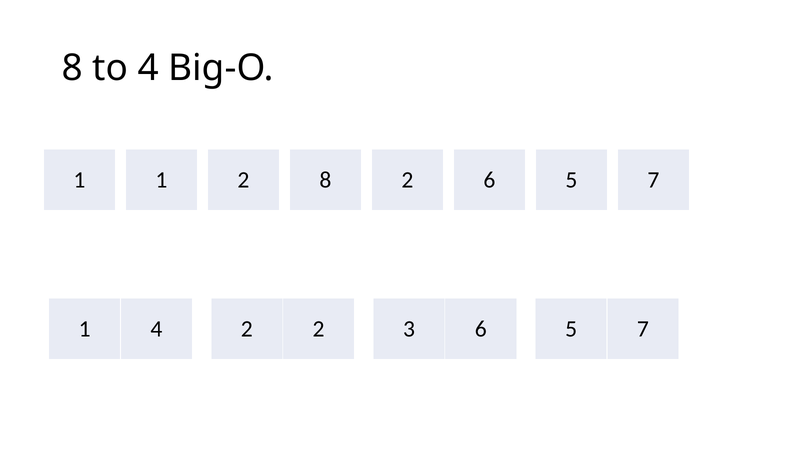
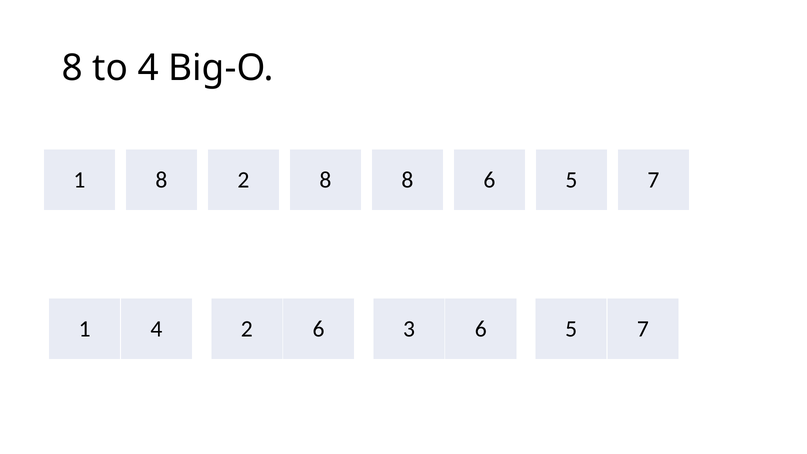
1 1: 1 -> 8 (161, 180)
8 2: 2 -> 8 (407, 180)
2 2: 2 -> 6 (319, 329)
